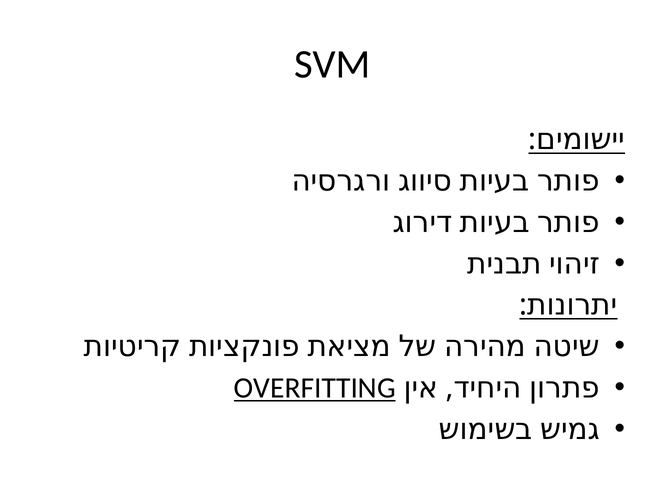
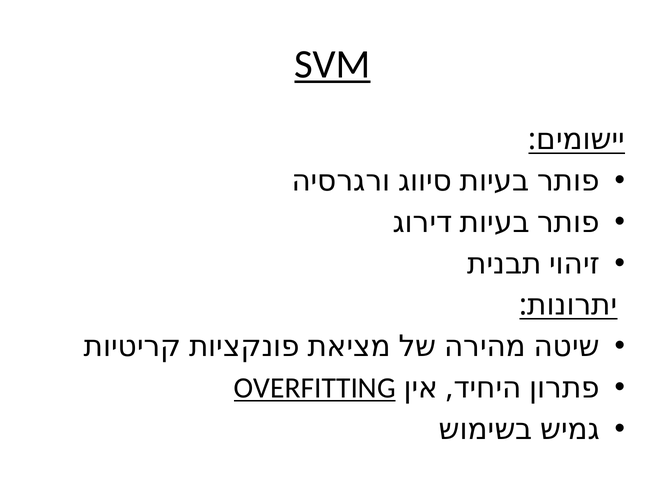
SVM underline: none -> present (332, 64)
